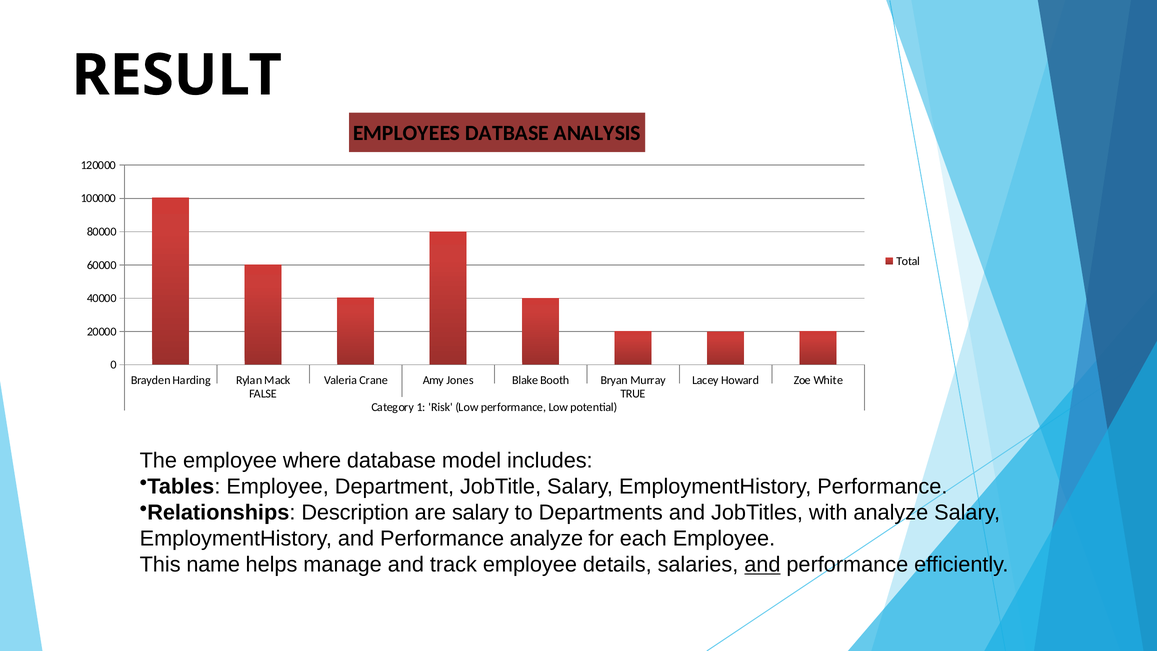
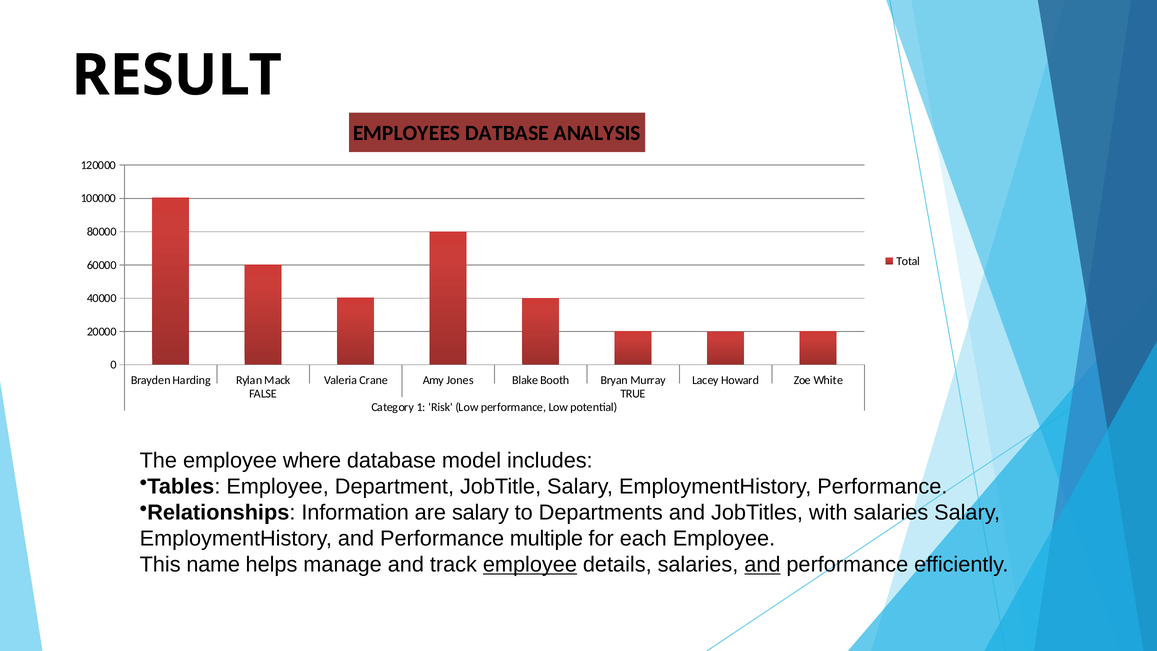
Description: Description -> Information (355, 512)
with analyze: analyze -> salaries (891, 512)
Performance analyze: analyze -> multiple (546, 538)
employee underline: none -> present (530, 564)
